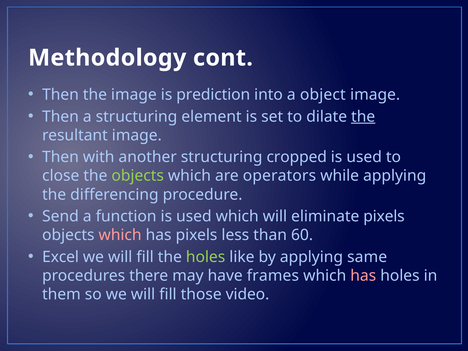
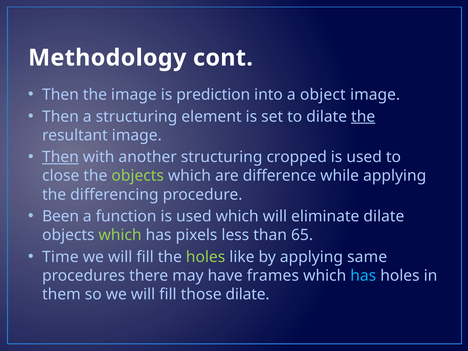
Then underline: none -> present (60, 157)
operators: operators -> difference (280, 176)
Send: Send -> Been (61, 216)
eliminate pixels: pixels -> dilate (384, 216)
which colour: pink -> light green (120, 235)
60: 60 -> 65 (302, 235)
Excel: Excel -> Time (60, 257)
has colour: pink -> light blue (363, 276)
those video: video -> dilate (248, 294)
